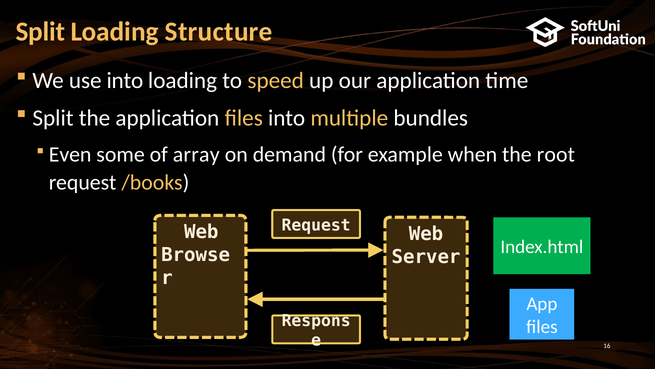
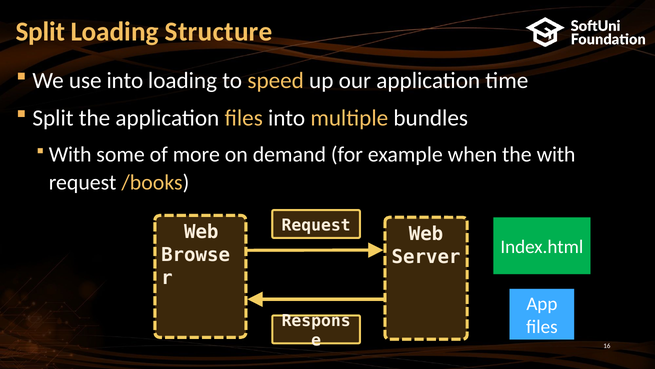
Even: Even -> With (70, 155)
array: array -> more (196, 155)
the root: root -> with (556, 155)
